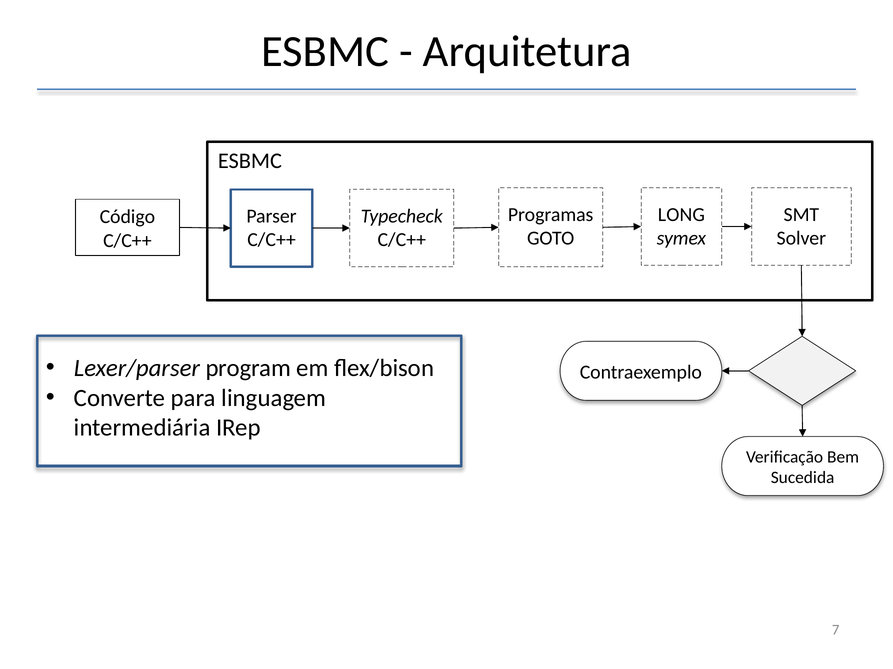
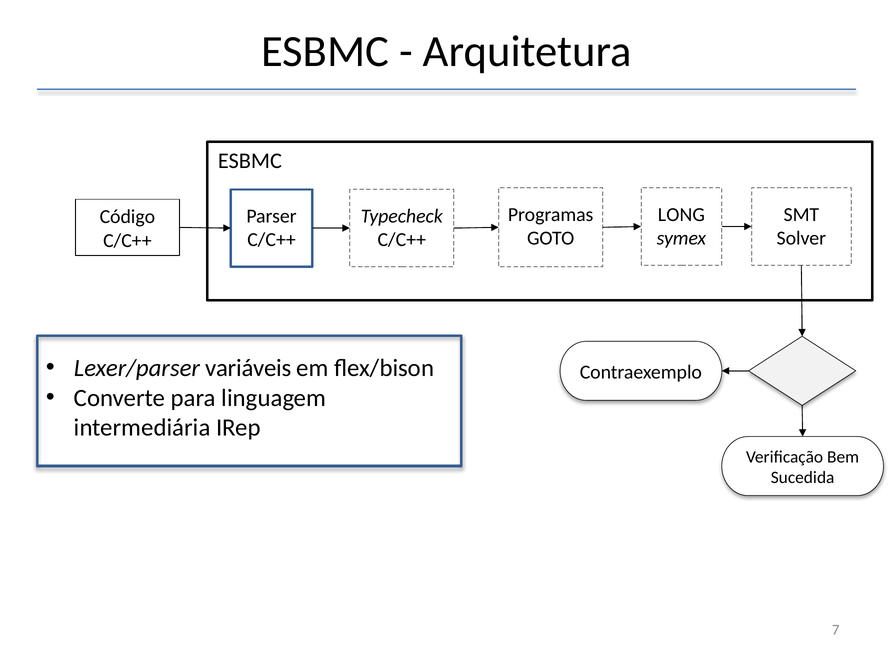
program: program -> variáveis (248, 369)
